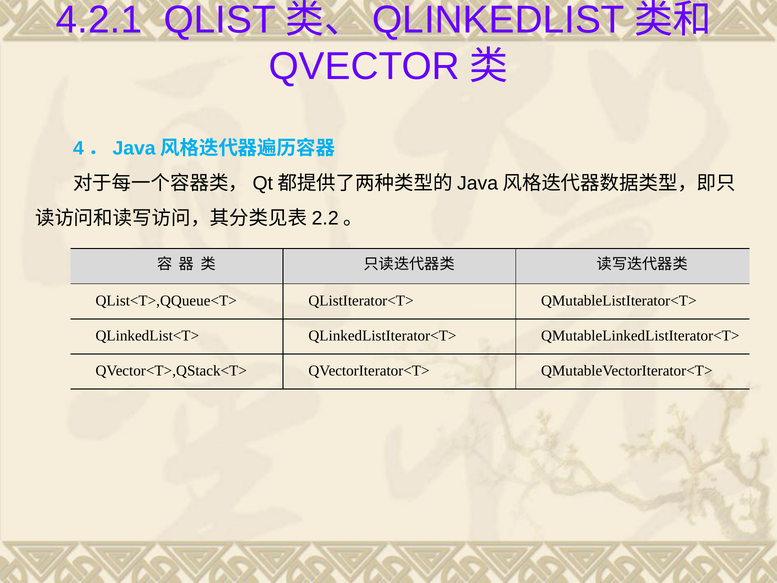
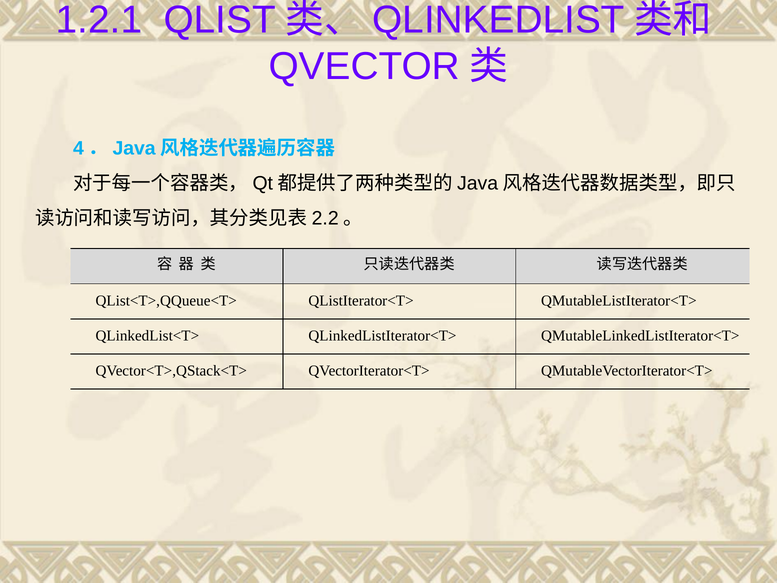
4.2.1: 4.2.1 -> 1.2.1 (99, 20)
